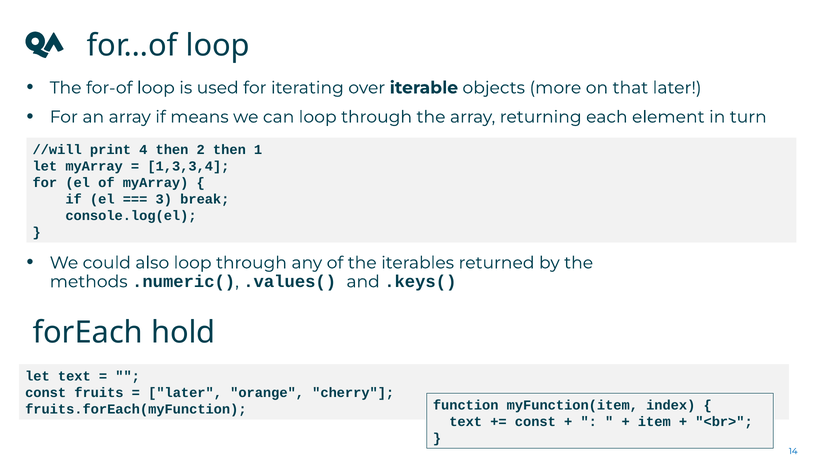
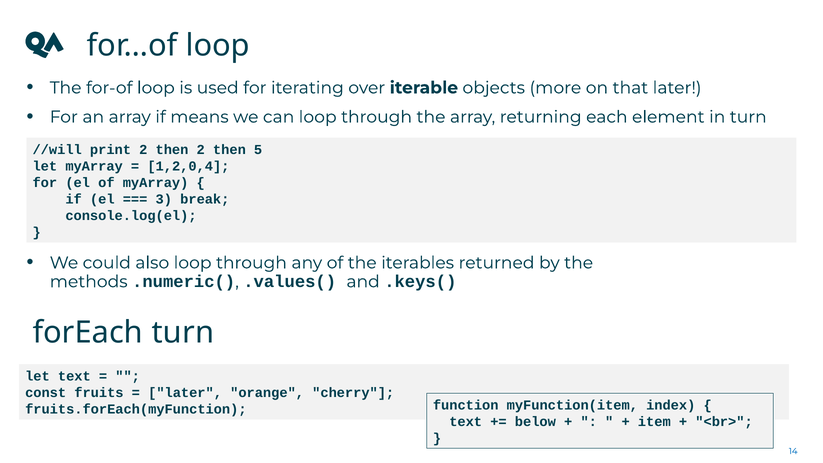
print 4: 4 -> 2 (143, 150)
1: 1 -> 5 (258, 150)
1,3,3,4: 1,3,3,4 -> 1,2,0,4 (188, 166)
forEach hold: hold -> turn (183, 332)
const: const -> below (535, 422)
